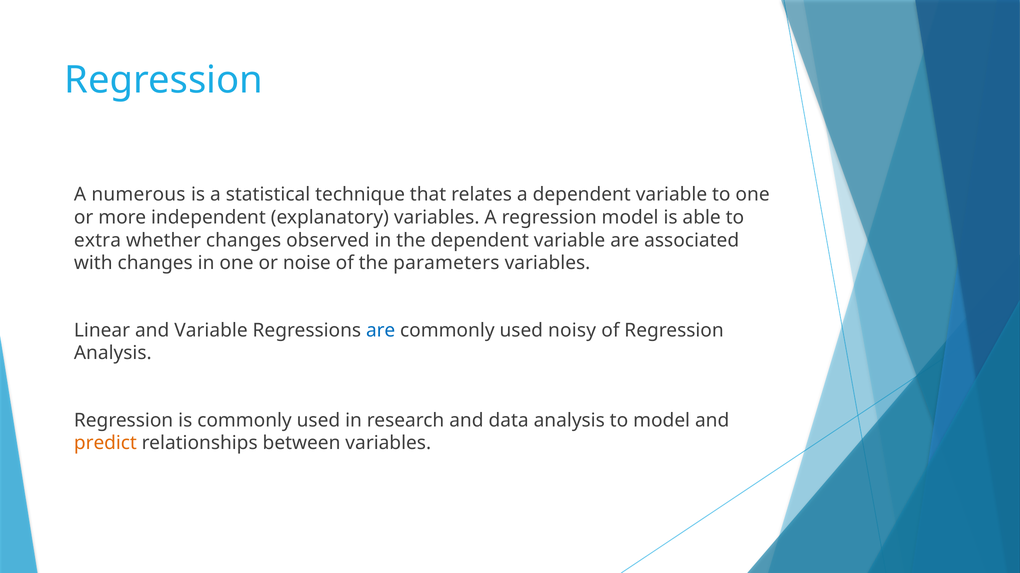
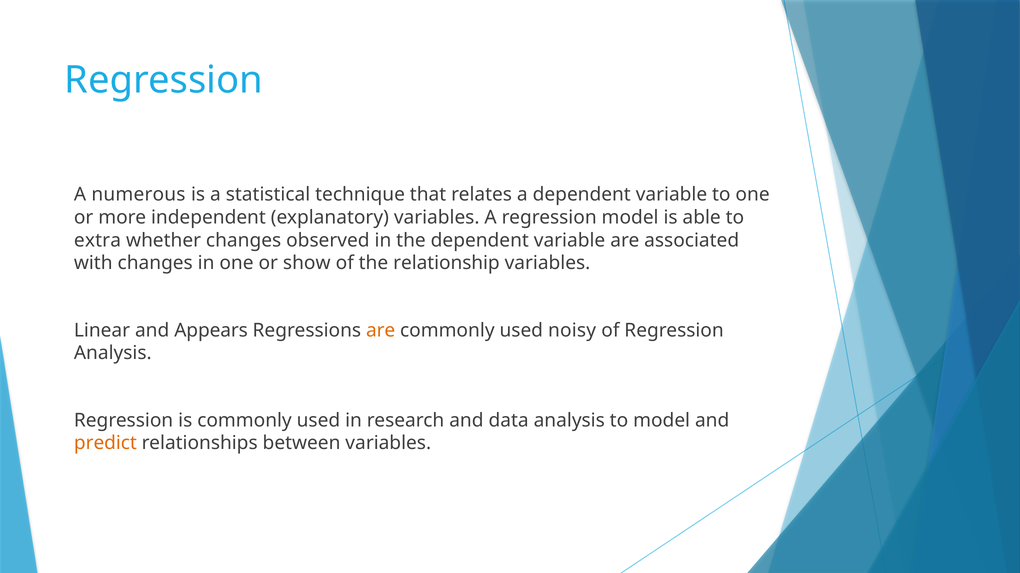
noise: noise -> show (307, 263)
parameters: parameters -> relationship (446, 263)
and Variable: Variable -> Appears (211, 331)
are colour: blue -> orange (381, 331)
